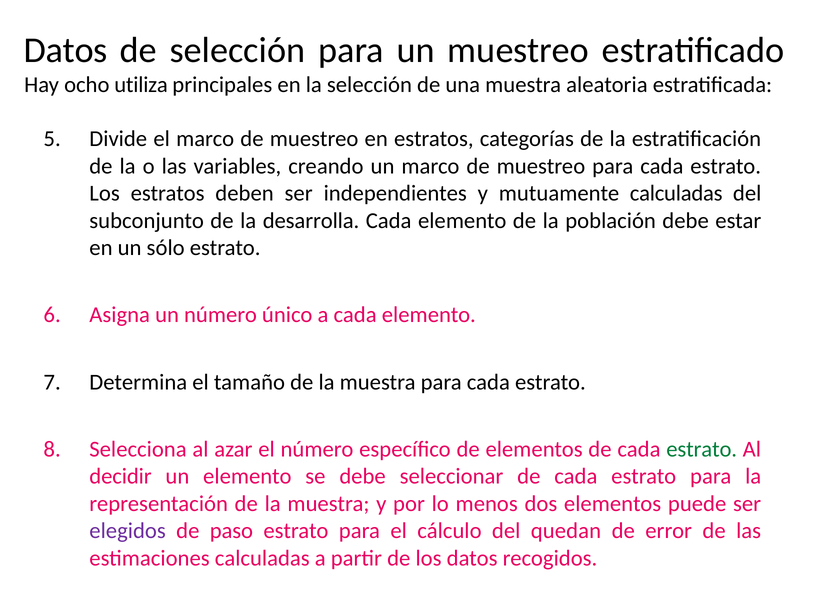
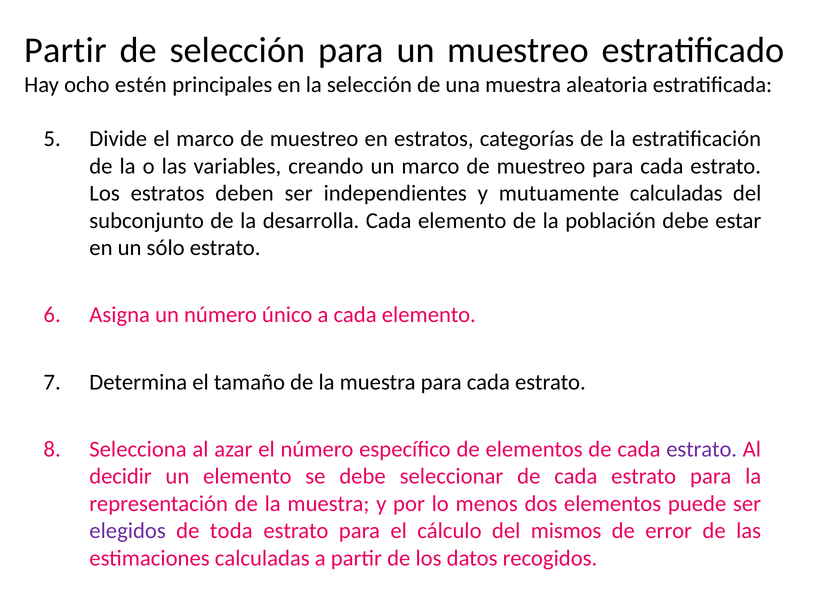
Datos: Datos -> Partir (66, 50)
utiliza: utiliza -> estén (141, 85)
estrato colour: green -> purple (702, 449)
paso: paso -> toda (231, 531)
quedan: quedan -> mismos (566, 531)
